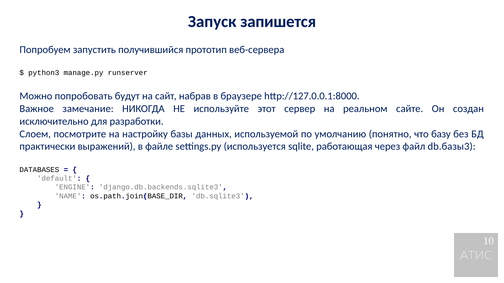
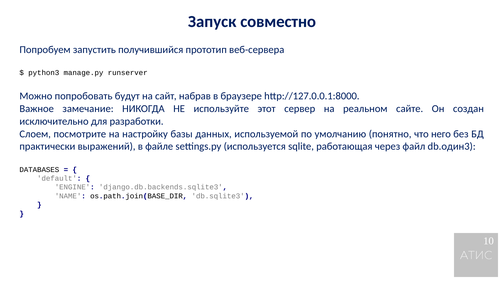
запишется: запишется -> совместно (278, 22)
базу: базу -> него (441, 134)
db.базы3: db.базы3 -> db.один3 (452, 147)
